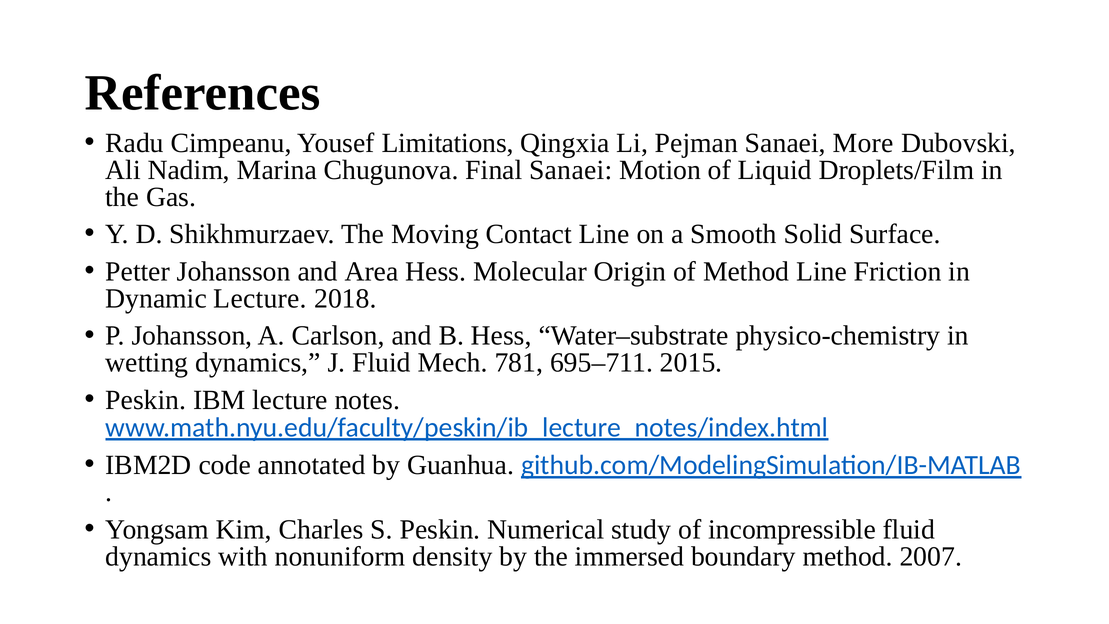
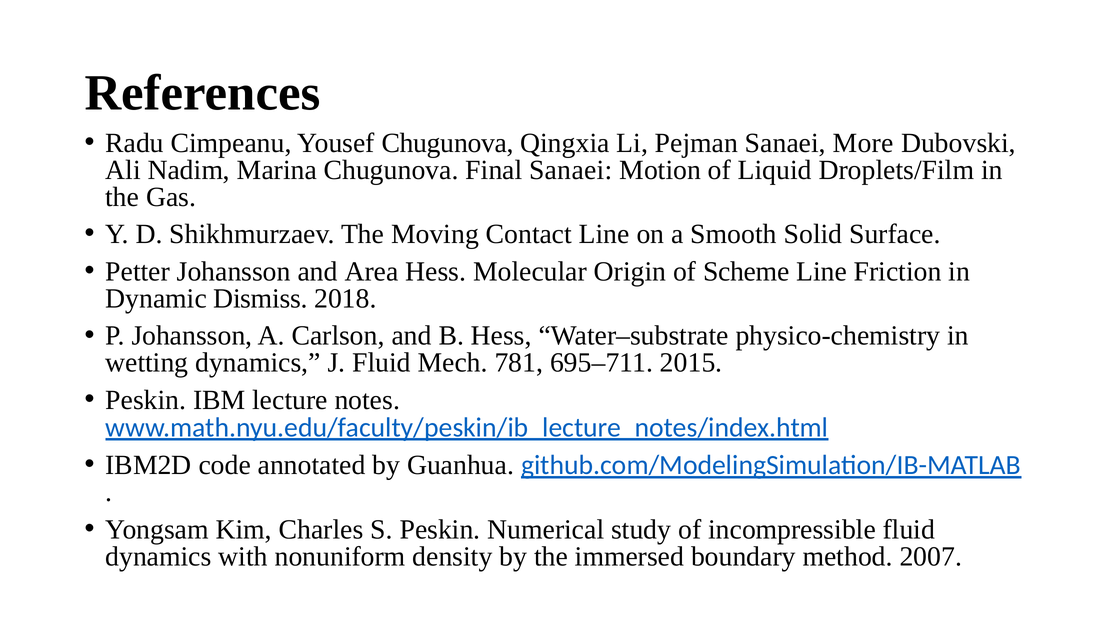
Yousef Limitations: Limitations -> Chugunova (448, 143)
of Method: Method -> Scheme (746, 271)
Dynamic Lecture: Lecture -> Dismiss (260, 298)
